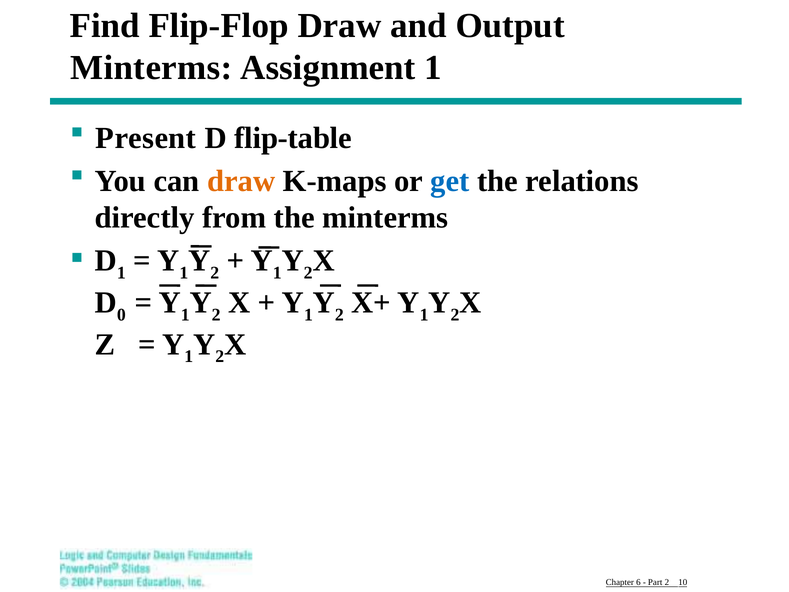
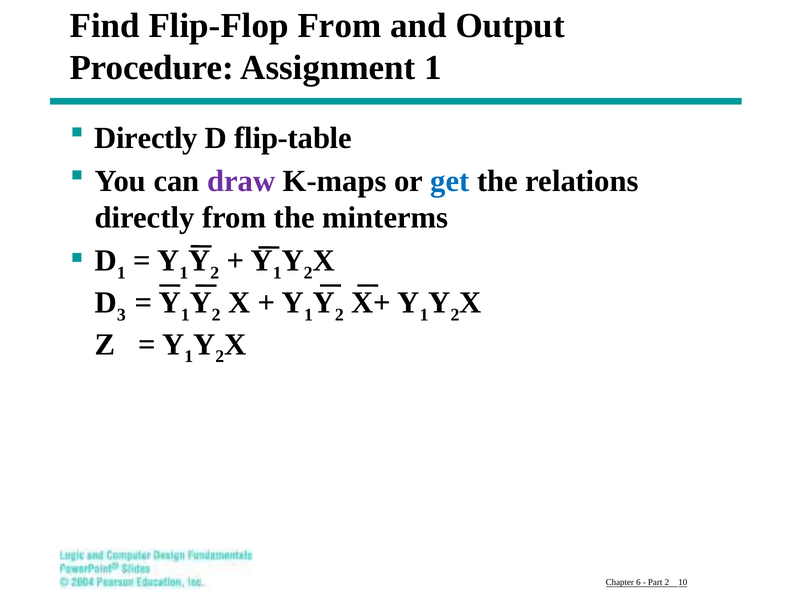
Flip-Flop Draw: Draw -> From (339, 25)
Minterms: Minterms -> Procedure (152, 68)
Present: Present -> Directly (146, 138)
draw colour: orange -> purple (241, 181)
0: 0 -> 3 (121, 315)
